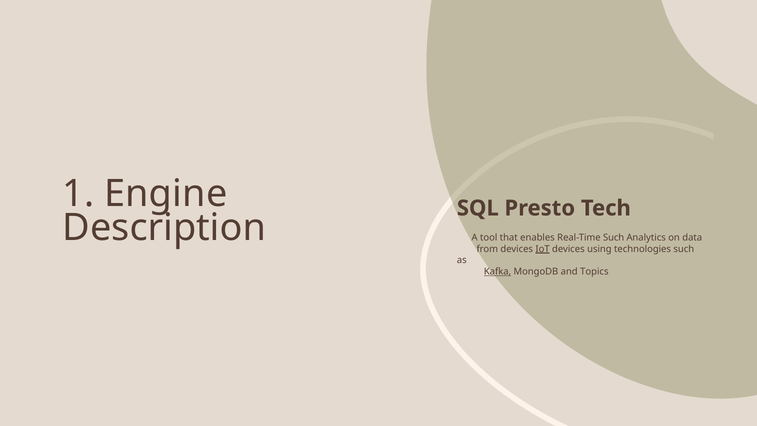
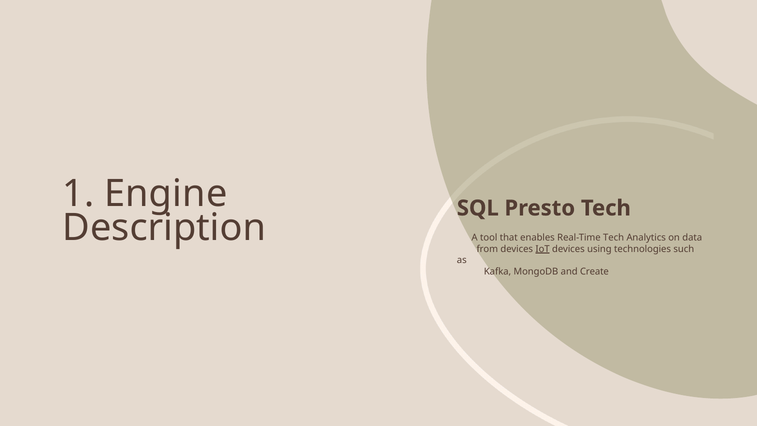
Real-Time Such: Such -> Tech (614, 237)
Kafka underline: present -> none (498, 272)
Topics: Topics -> Create (594, 272)
